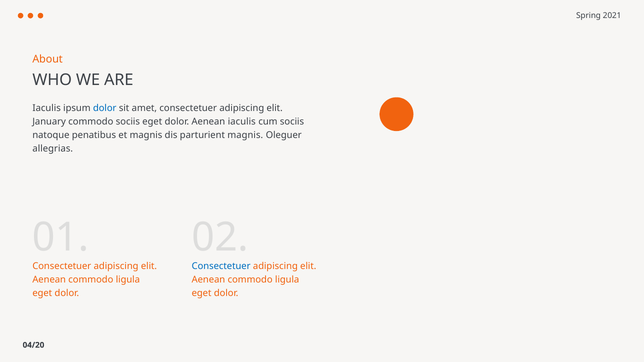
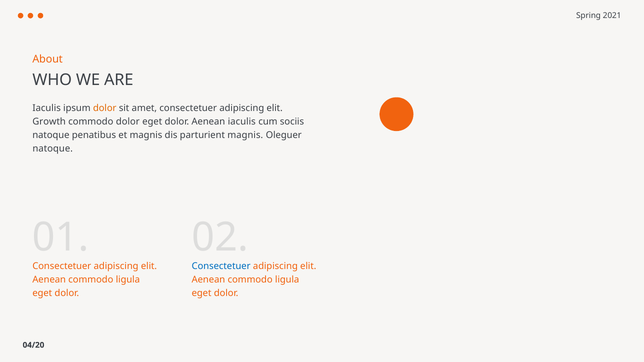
dolor colour: blue -> orange (105, 108)
January: January -> Growth (49, 122)
commodo sociis: sociis -> dolor (128, 122)
allegrias: allegrias -> natoque (53, 149)
